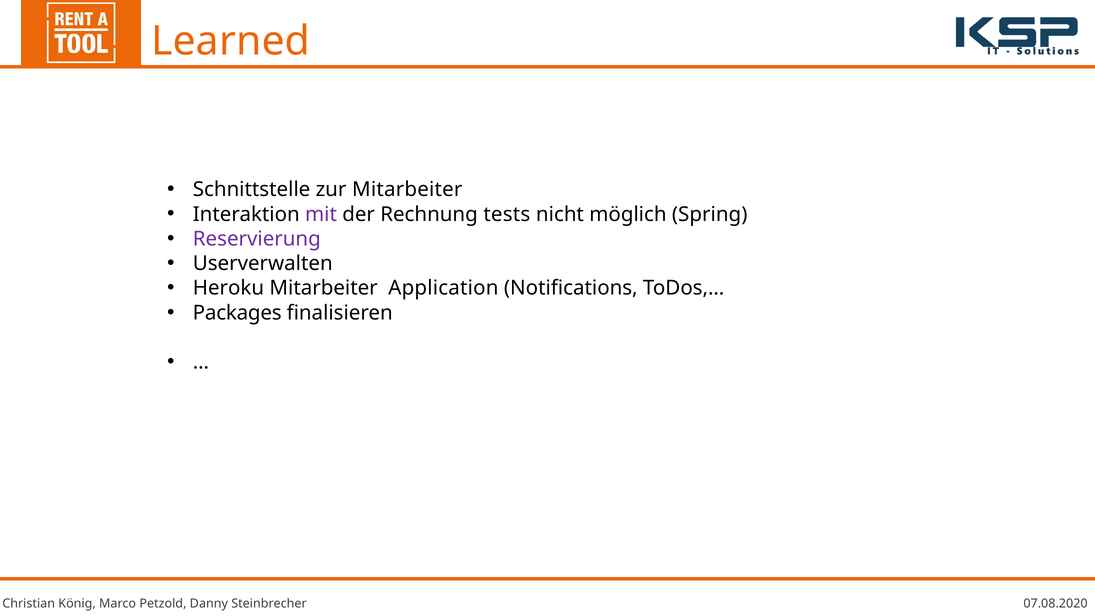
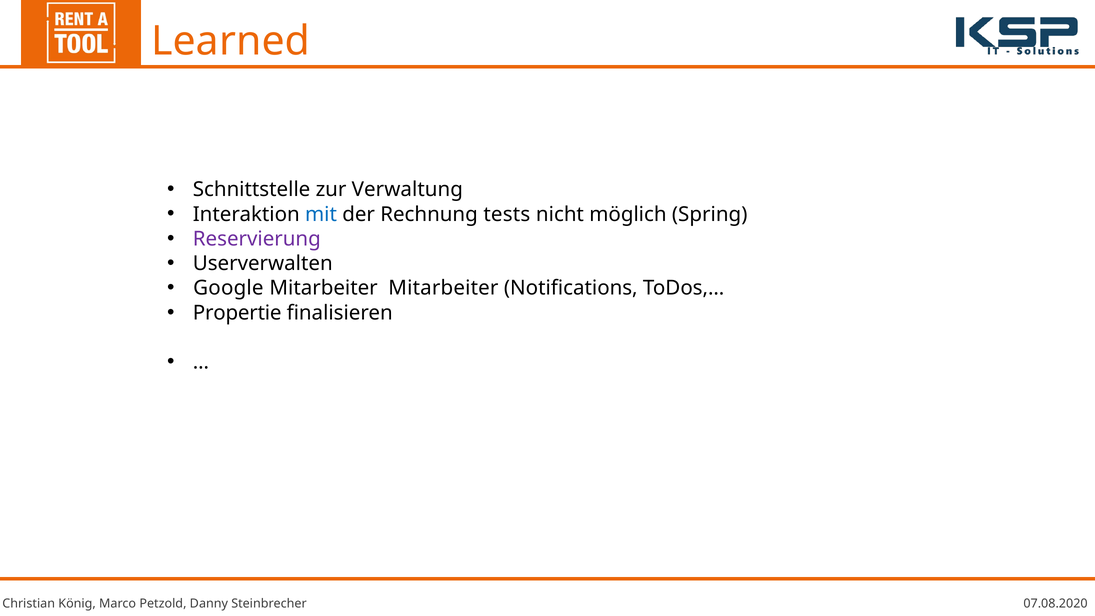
zur Mitarbeiter: Mitarbeiter -> Verwaltung (407, 190)
mit colour: purple -> blue (321, 214)
Heroku: Heroku -> Google (228, 288)
Mitarbeiter Application: Application -> Mitarbeiter (443, 288)
Packages: Packages -> Propertie (237, 313)
